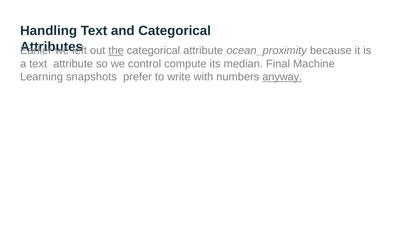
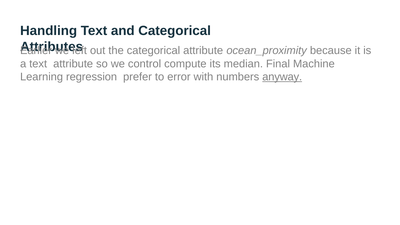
the underline: present -> none (116, 50)
snapshots: snapshots -> regression (92, 77)
write: write -> error (179, 77)
